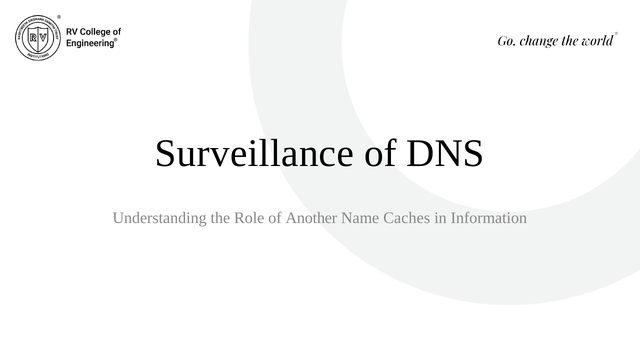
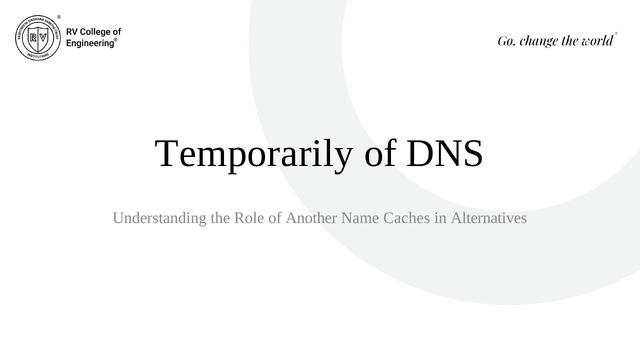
Surveillance: Surveillance -> Temporarily (254, 153)
Information: Information -> Alternatives (489, 218)
